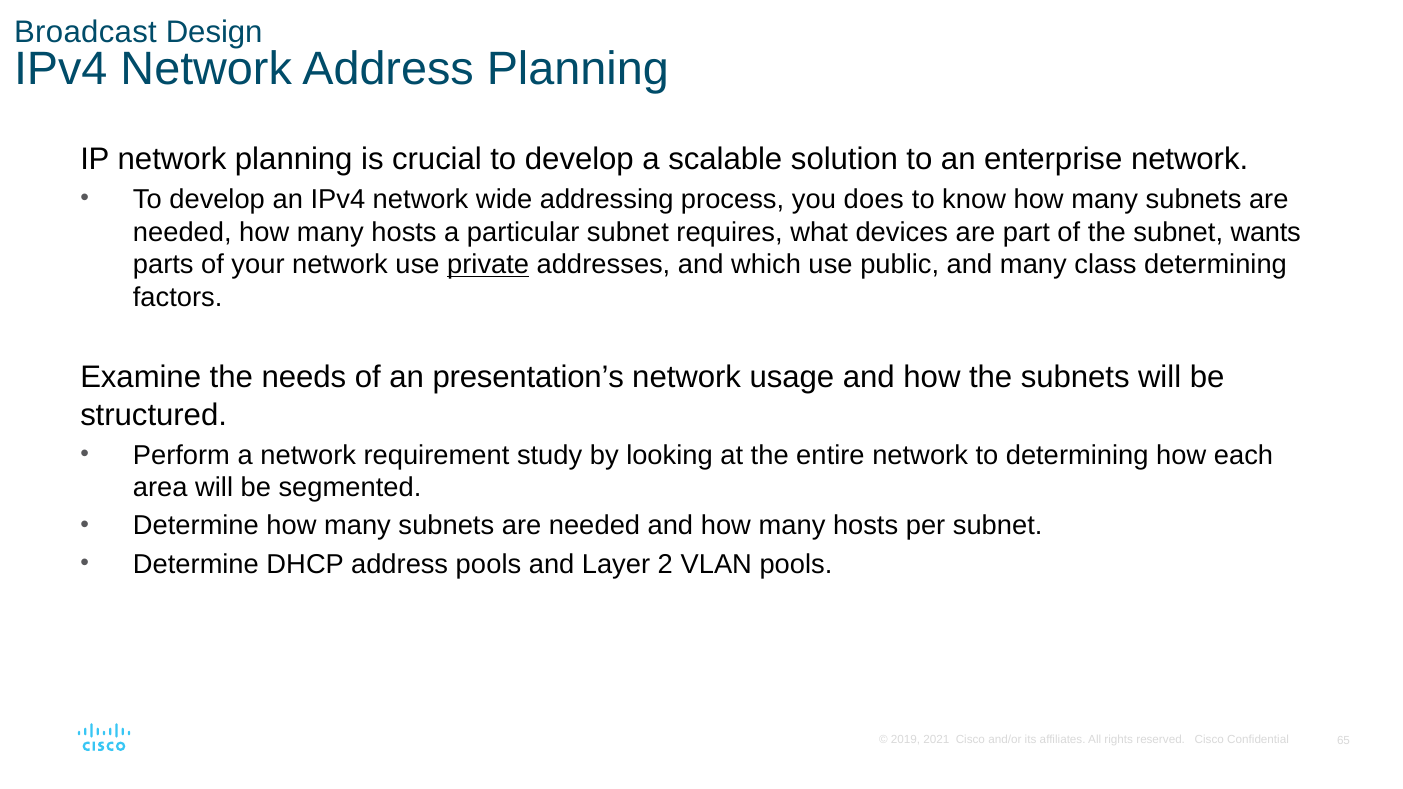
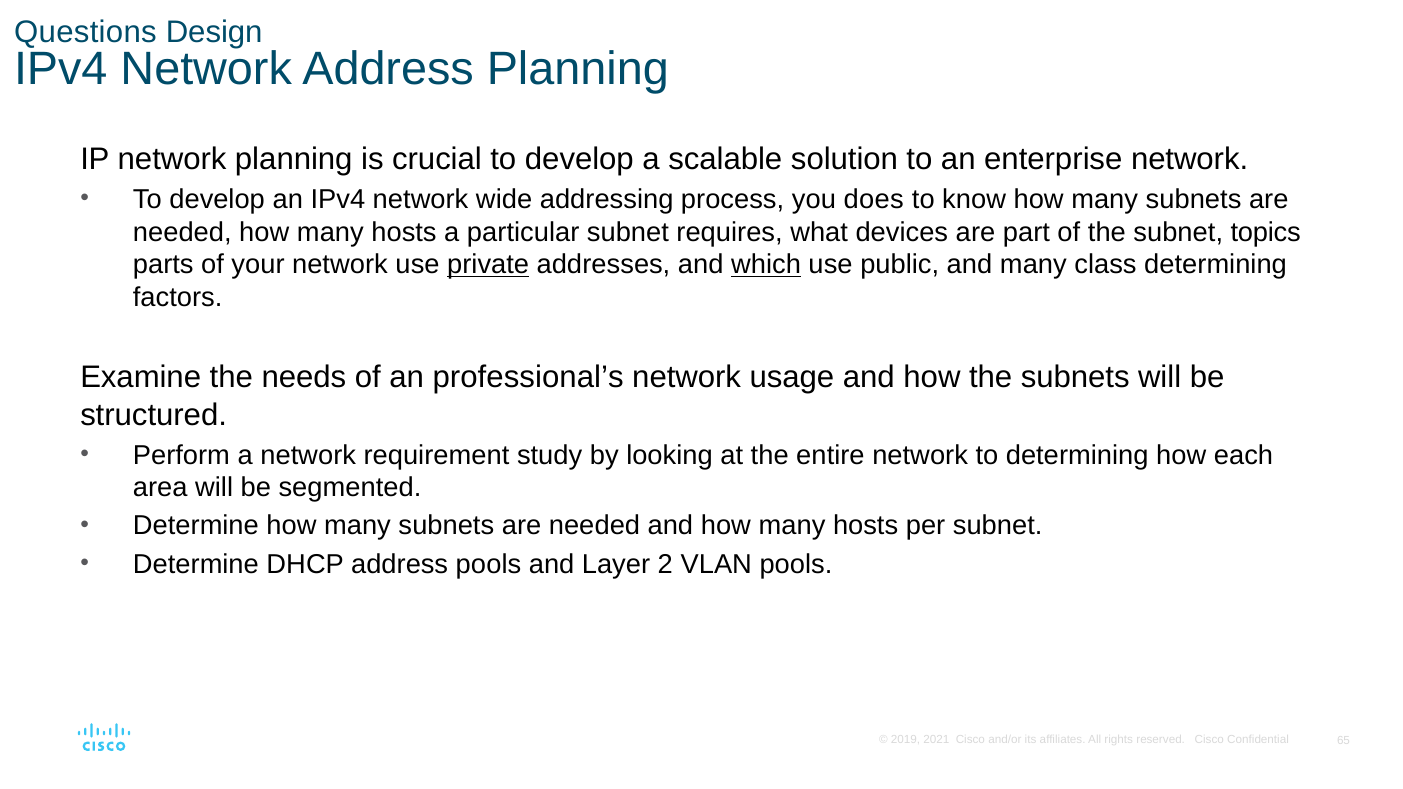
Broadcast: Broadcast -> Questions (85, 32)
wants: wants -> topics (1266, 232)
which underline: none -> present (766, 265)
presentation’s: presentation’s -> professional’s (528, 377)
